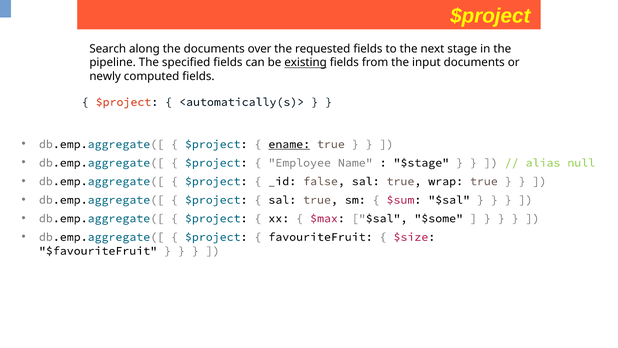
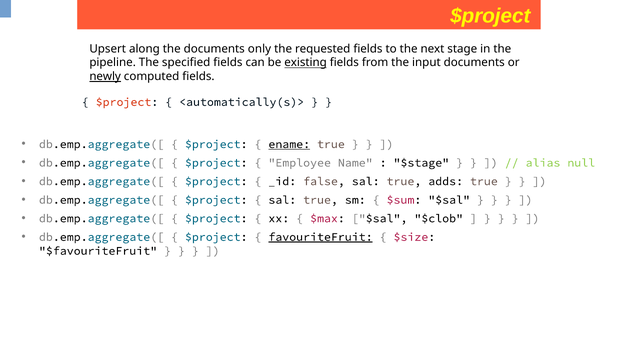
Search: Search -> Upsert (108, 49)
over: over -> only (259, 49)
newly underline: none -> present (105, 76)
wrap: wrap -> adds (446, 181)
$some: $some -> $clob (439, 218)
favouriteFruit underline: none -> present (321, 237)
